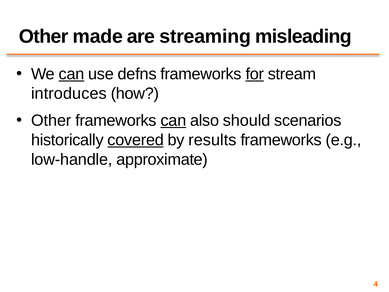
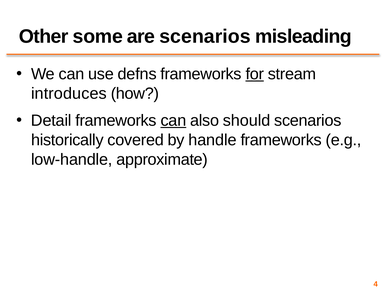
made: made -> some (98, 37)
are streaming: streaming -> scenarios (205, 37)
can underline: present -> none (72, 74)
Other: Other -> Detail (51, 120)
covered underline: present -> none (136, 140)
results: results -> handle (212, 140)
